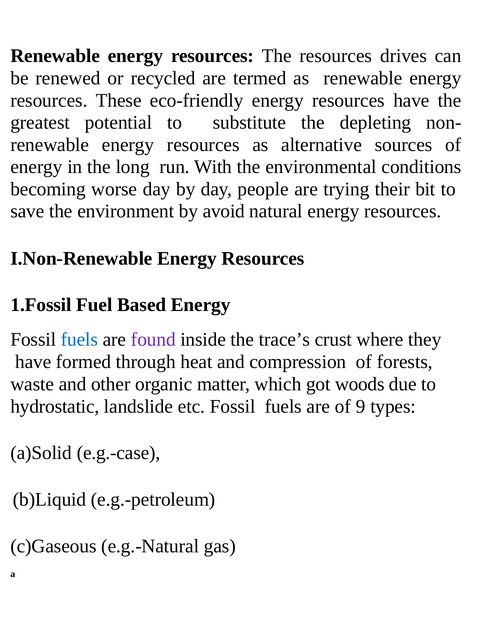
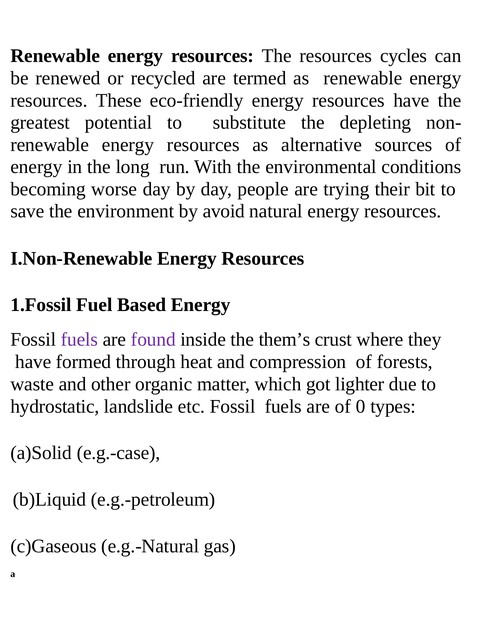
drives: drives -> cycles (404, 56)
fuels colour: blue -> purple (80, 339)
trace’s: trace’s -> them’s (285, 339)
woods: woods -> lighter (360, 384)
9: 9 -> 0 (361, 406)
